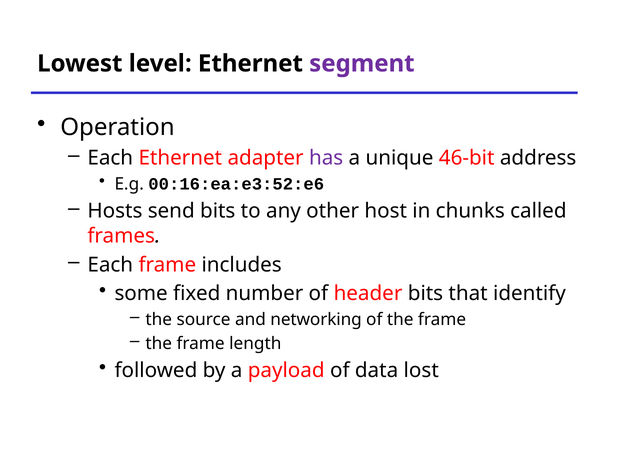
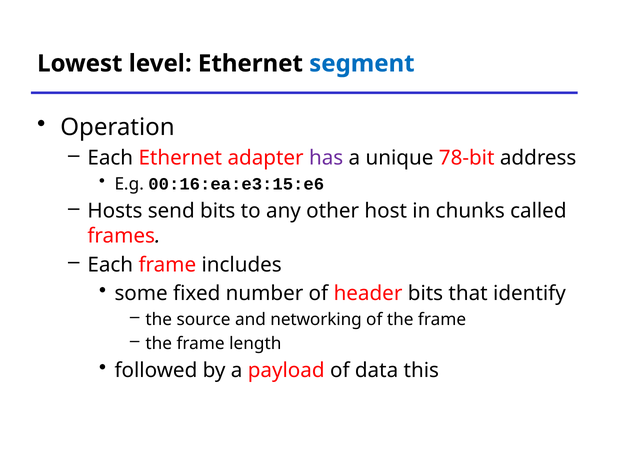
segment colour: purple -> blue (362, 64)
46-bit: 46-bit -> 78-bit (467, 158)
00:16:ea:e3:52:e6: 00:16:ea:e3:52:e6 -> 00:16:ea:e3:15:e6 (236, 184)
lost: lost -> this (421, 371)
